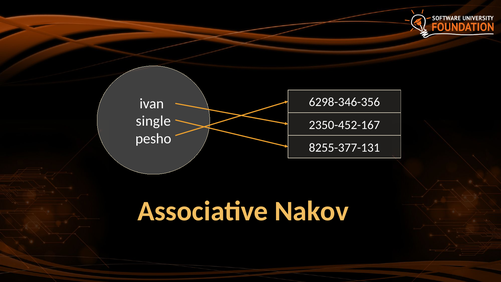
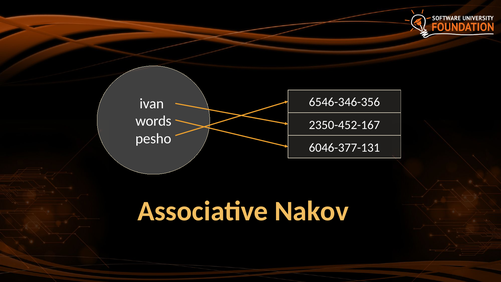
6298-346-356: 6298-346-356 -> 6546-346-356 (344, 102)
single: single -> words (153, 121)
8255-377-131: 8255-377-131 -> 6046-377-131 (344, 148)
